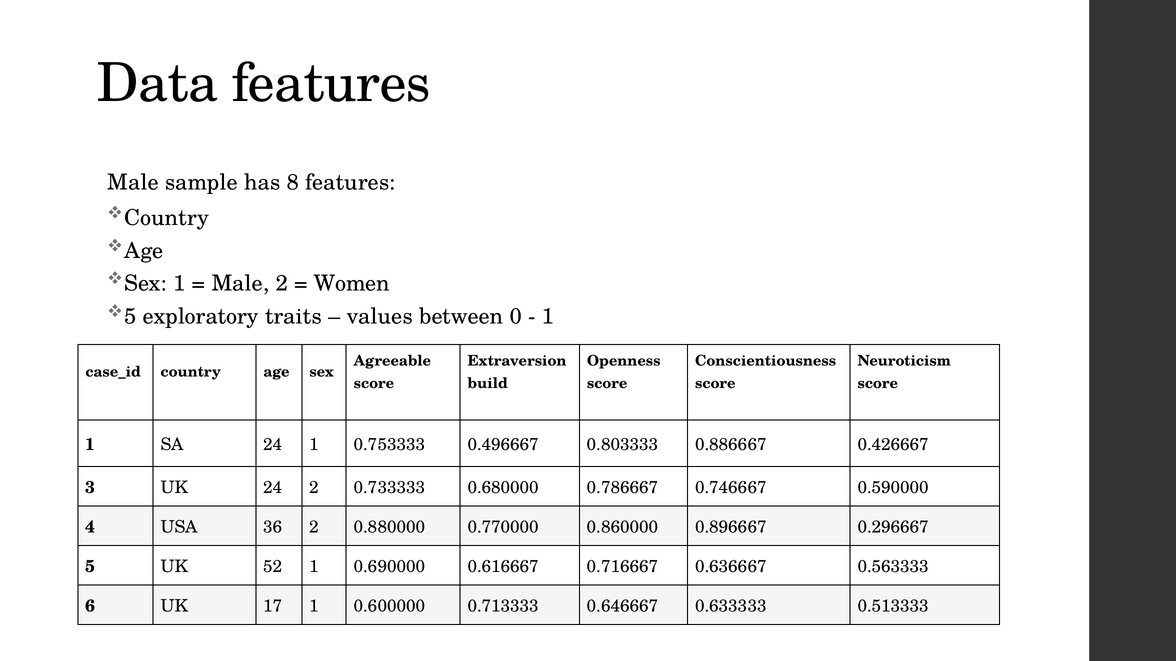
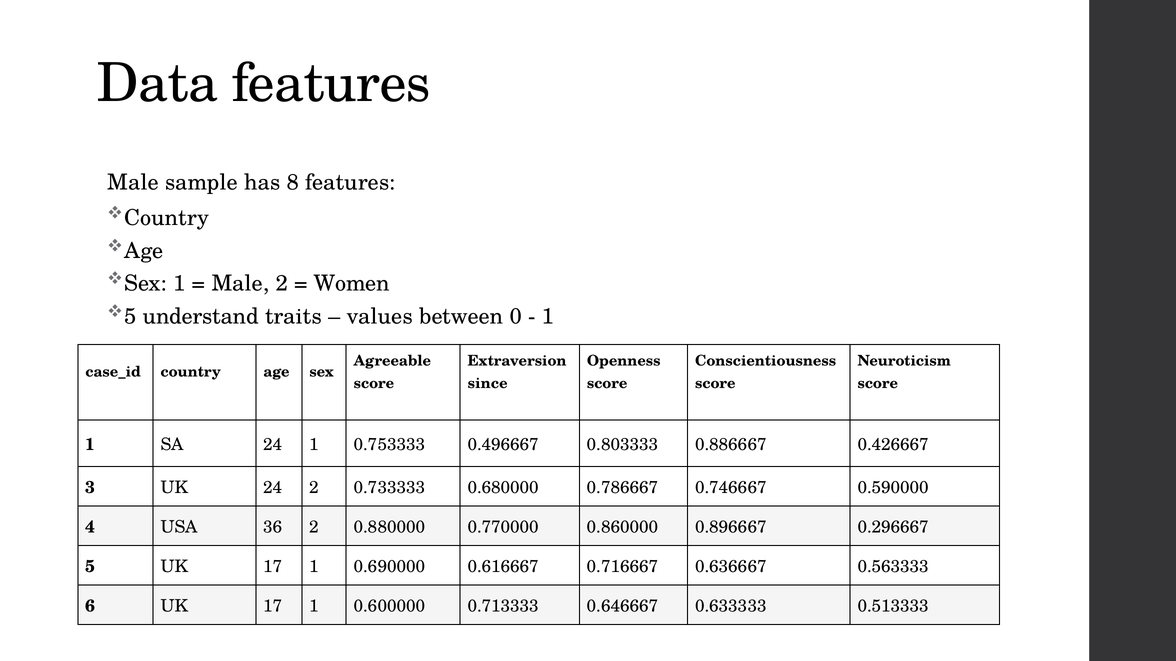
exploratory: exploratory -> understand (201, 317)
build: build -> since (488, 384)
5 UK 52: 52 -> 17 (273, 567)
